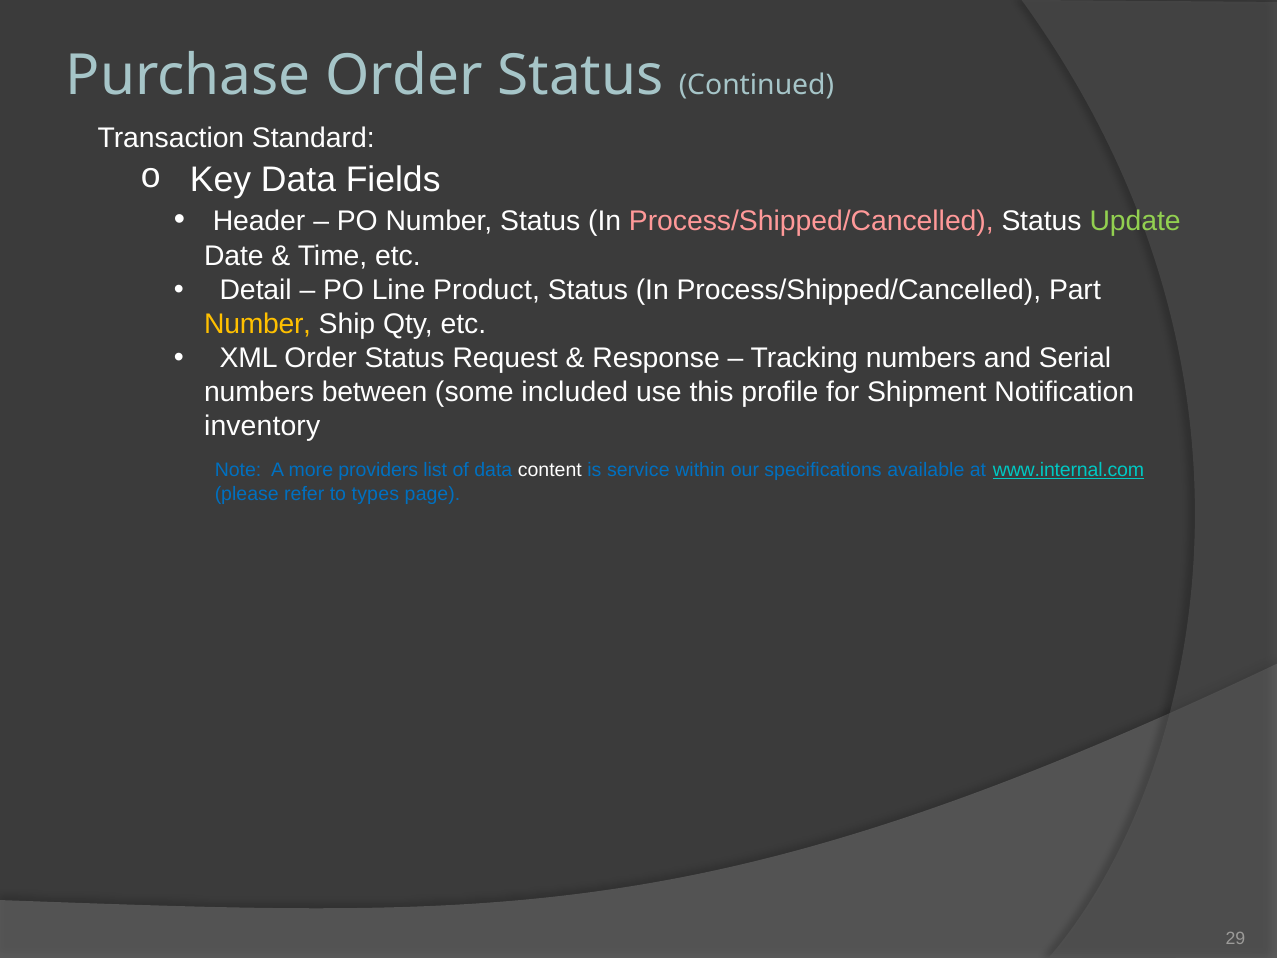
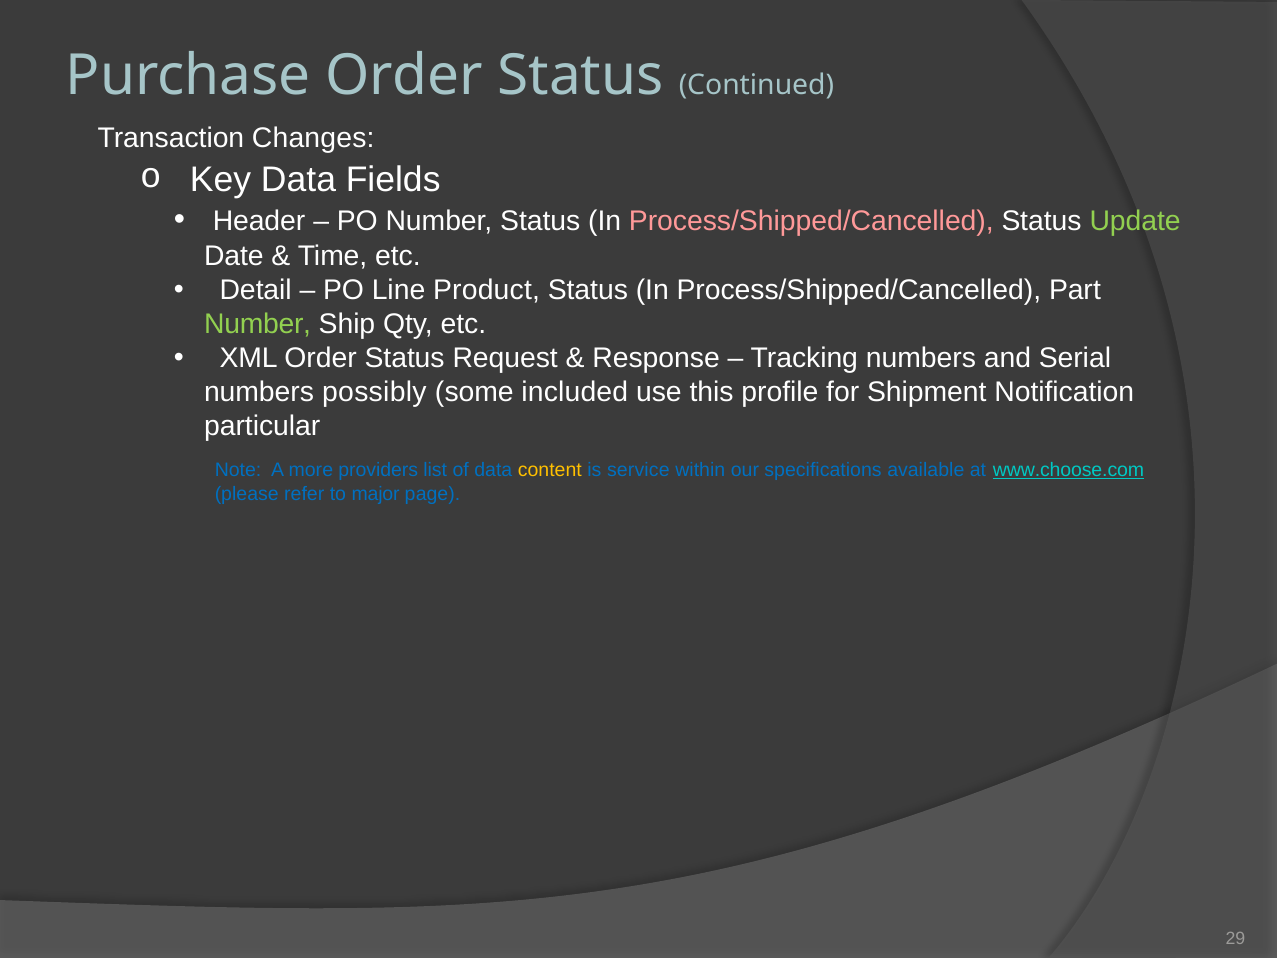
Standard: Standard -> Changes (313, 138)
Number colour: yellow -> light green (258, 324)
between: between -> possibly (374, 392)
inventory: inventory -> particular (262, 426)
content colour: white -> yellow (550, 470)
www.internal.com: www.internal.com -> www.choose.com (1069, 470)
types: types -> major (376, 493)
